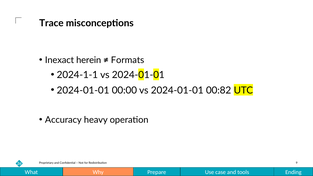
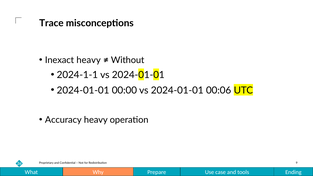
Inexact herein: herein -> heavy (89, 60)
Formats: Formats -> Without (128, 60)
00:82: 00:82 -> 00:06 (219, 90)
